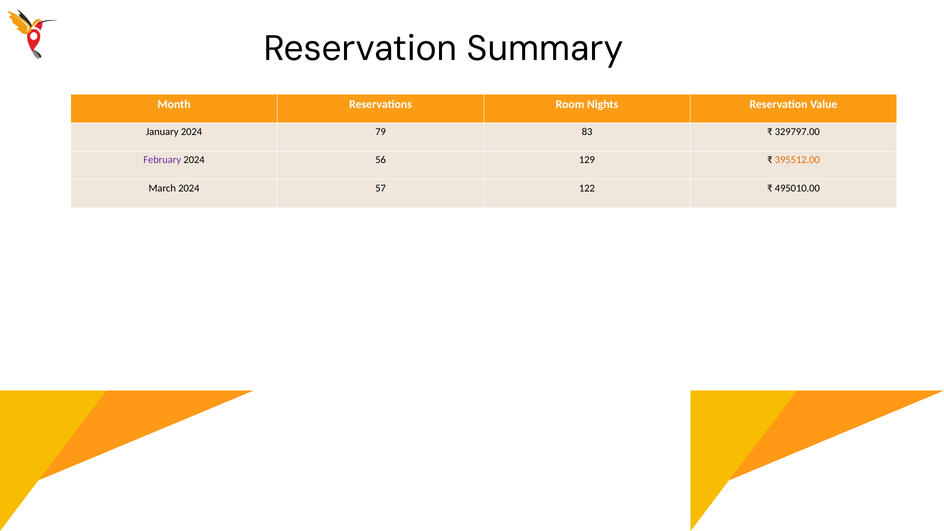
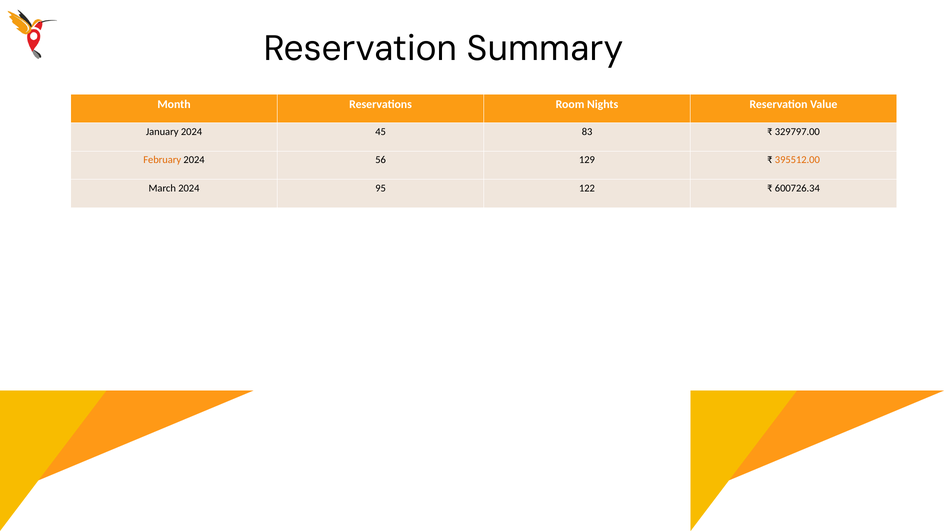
79: 79 -> 45 (381, 132)
February colour: purple -> orange (162, 160)
57: 57 -> 95 (381, 188)
495010.00: 495010.00 -> 600726.34 (797, 188)
